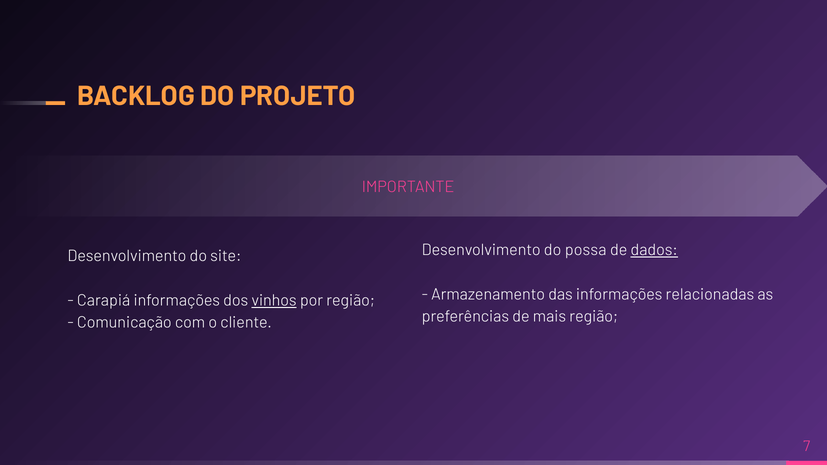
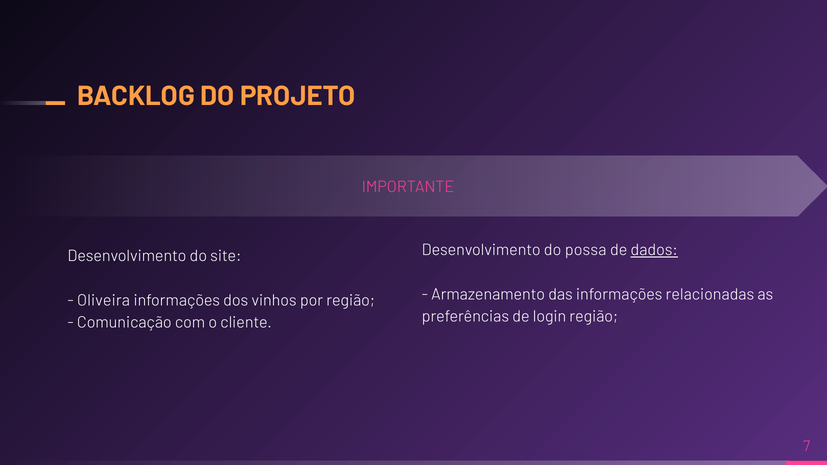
Carapiá: Carapiá -> Oliveira (104, 301)
vinhos underline: present -> none (274, 301)
mais: mais -> login (550, 317)
